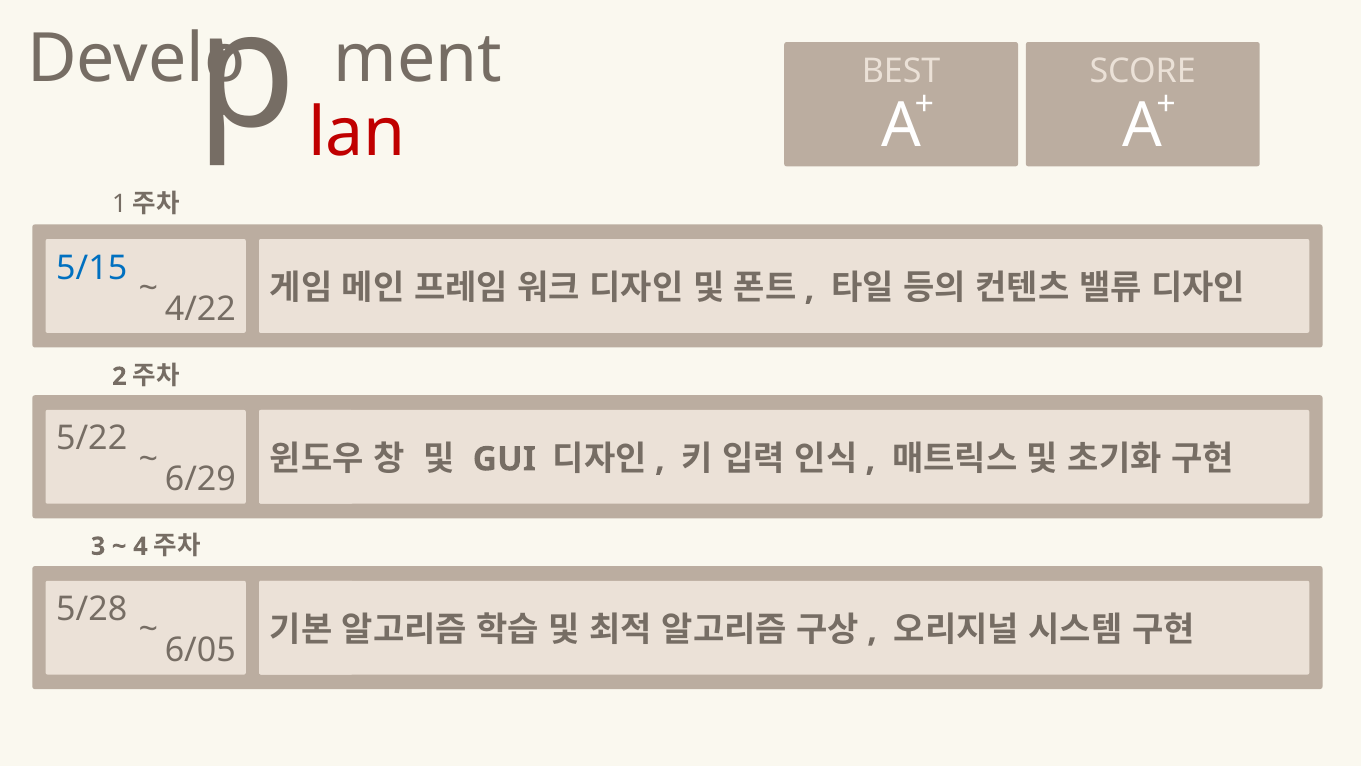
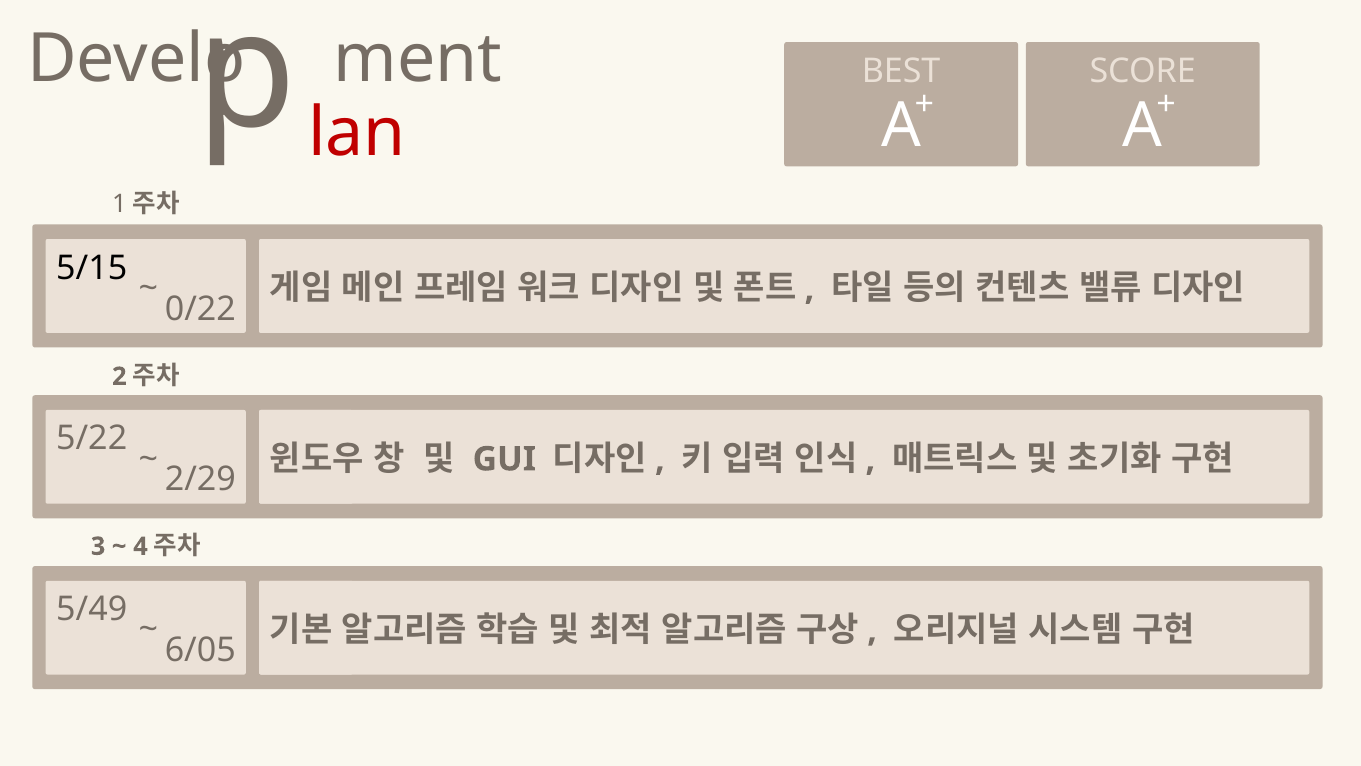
5/15 colour: blue -> black (92, 268)
4/22: 4/22 -> 0/22 (200, 309)
6/29: 6/29 -> 2/29 (200, 479)
5/28: 5/28 -> 5/49 (92, 609)
